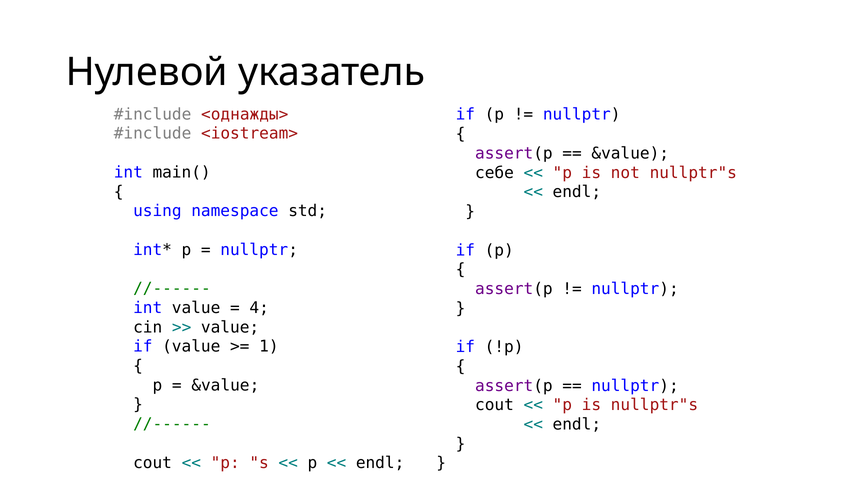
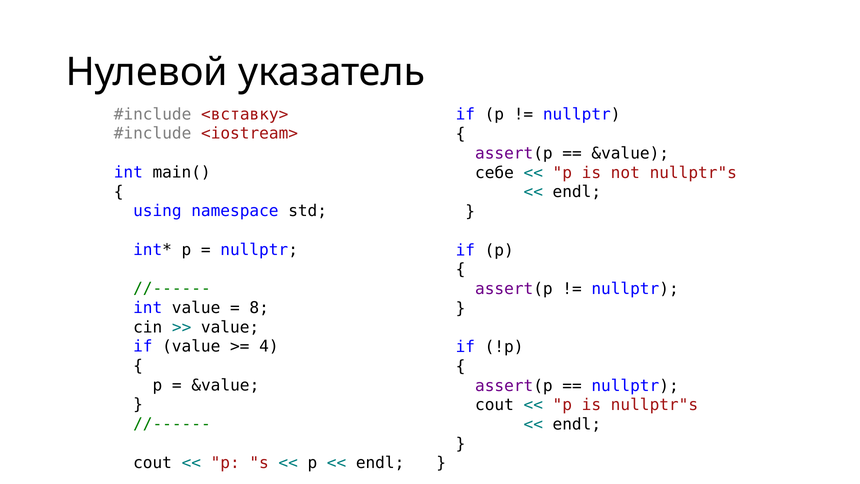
<однажды>: <однажды> -> <вставку> (245, 114)
4: 4 -> 8 (259, 308)
1: 1 -> 4 (269, 346)
